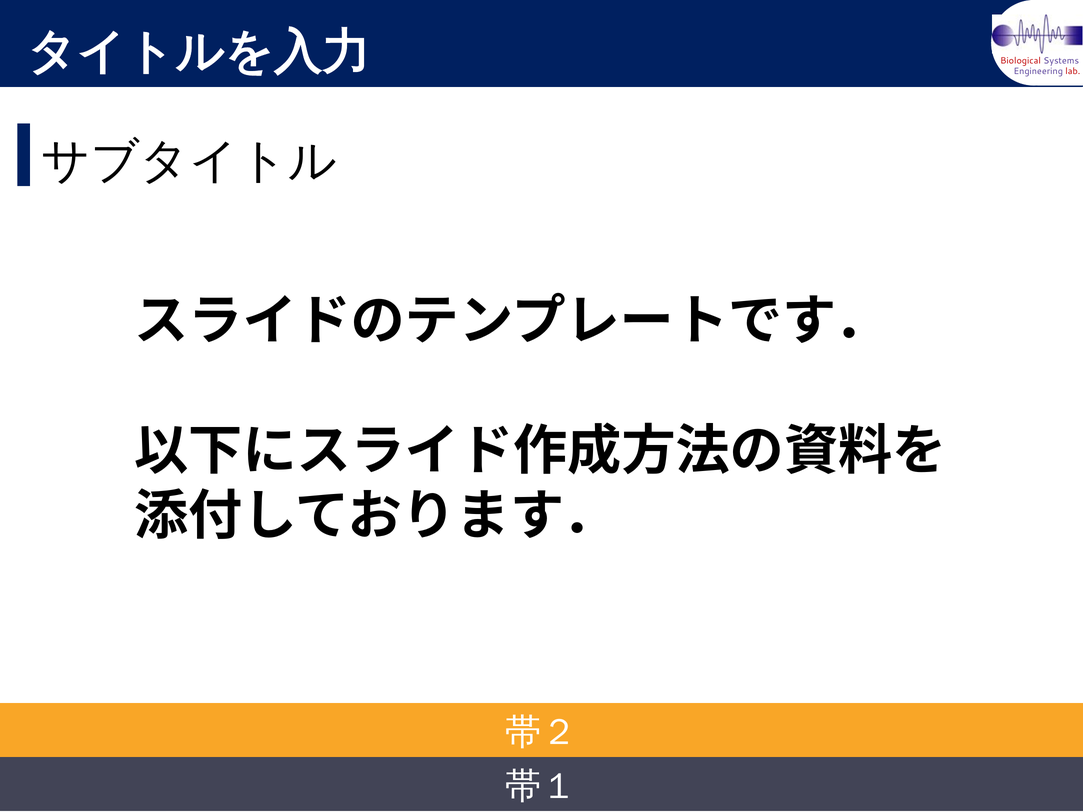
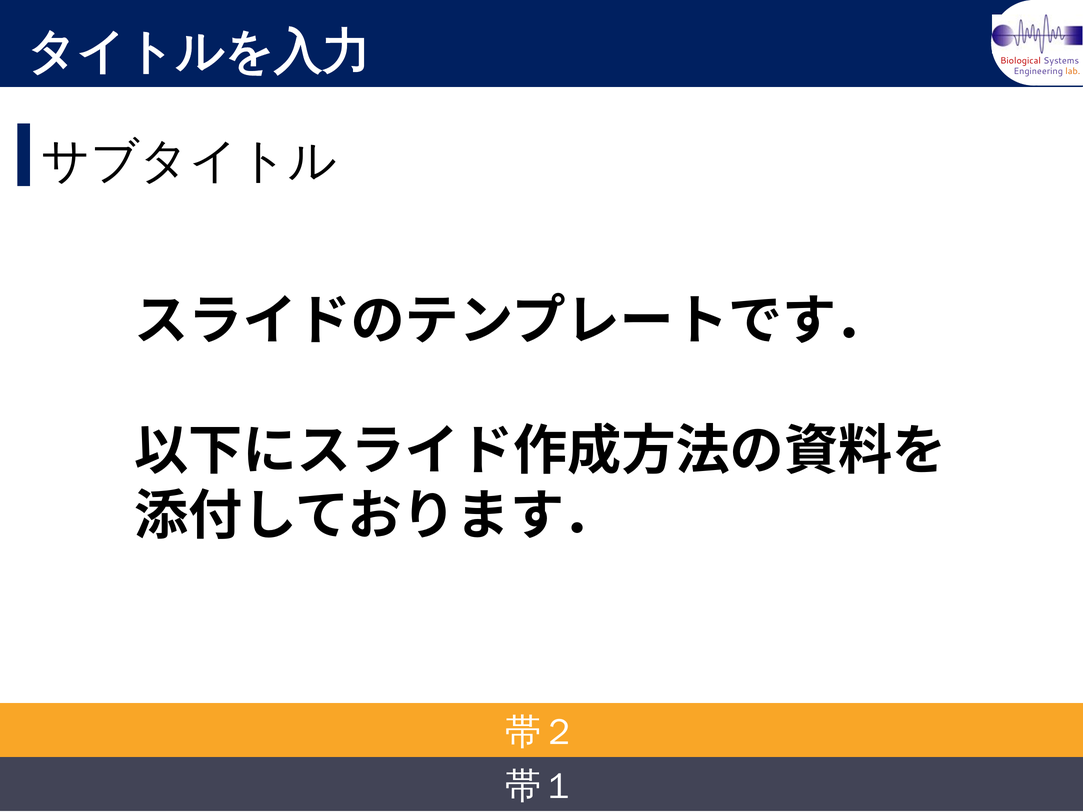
lab colour: red -> orange (1073, 71)
